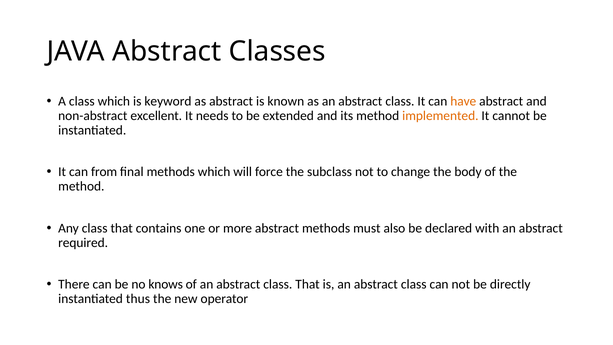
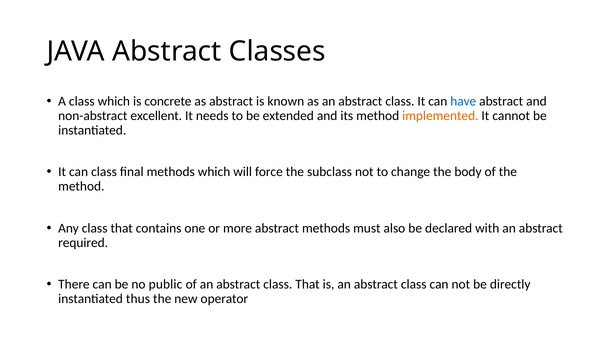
keyword: keyword -> concrete (168, 101)
have colour: orange -> blue (463, 101)
can from: from -> class (104, 172)
knows: knows -> public (166, 284)
